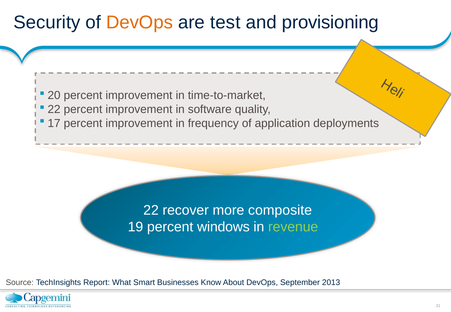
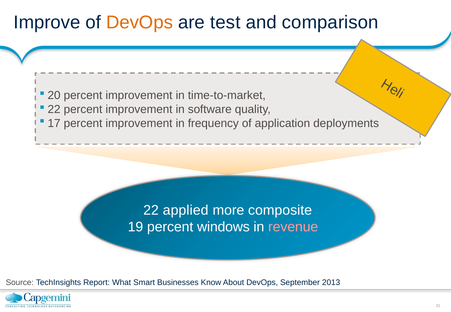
Security: Security -> Improve (47, 22)
provisioning: provisioning -> comparison (330, 22)
recover: recover -> applied (186, 211)
revenue colour: light green -> pink (293, 227)
